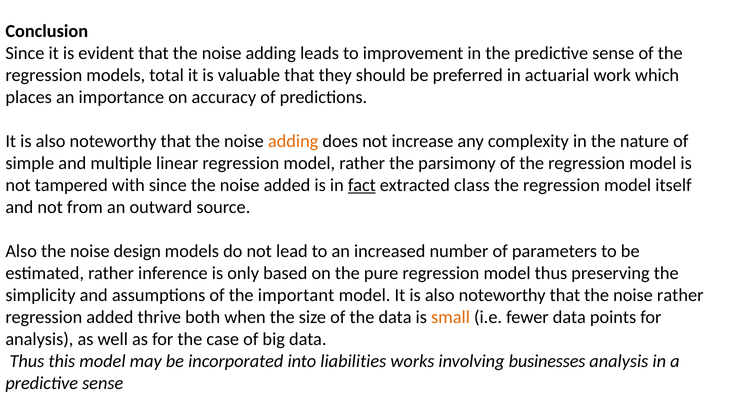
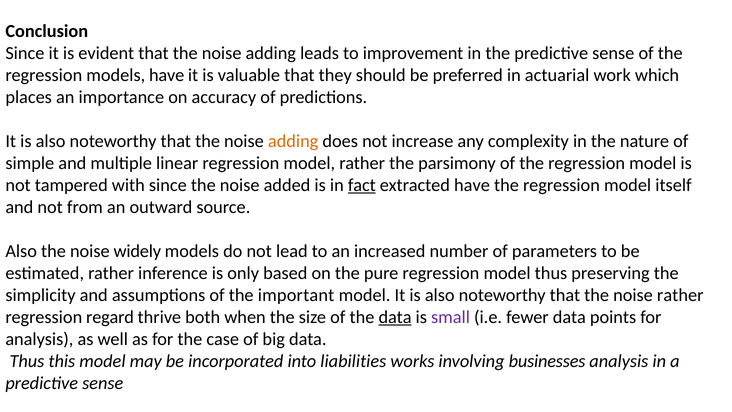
models total: total -> have (167, 75)
extracted class: class -> have (472, 185)
design: design -> widely (137, 251)
regression added: added -> regard (110, 317)
data underline: none -> present (395, 317)
small colour: orange -> purple (450, 317)
